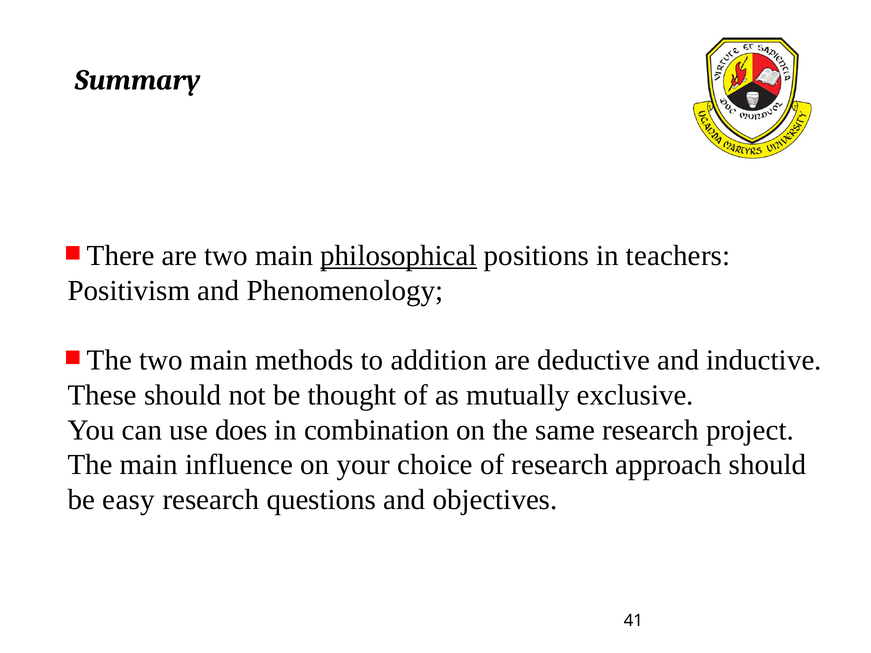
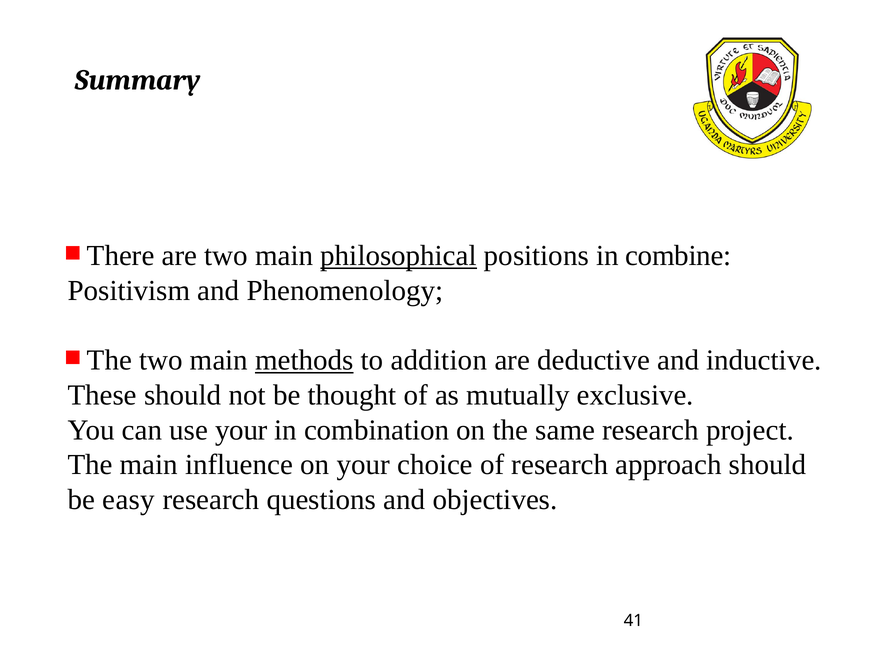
teachers: teachers -> combine (678, 256)
methods underline: none -> present (304, 360)
use does: does -> your (241, 430)
